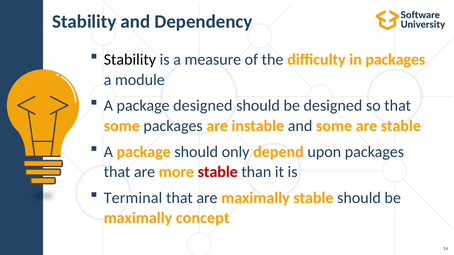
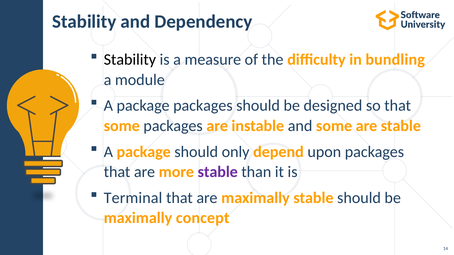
in packages: packages -> bundling (395, 60)
package designed: designed -> packages (203, 106)
stable colour: red -> purple (218, 172)
